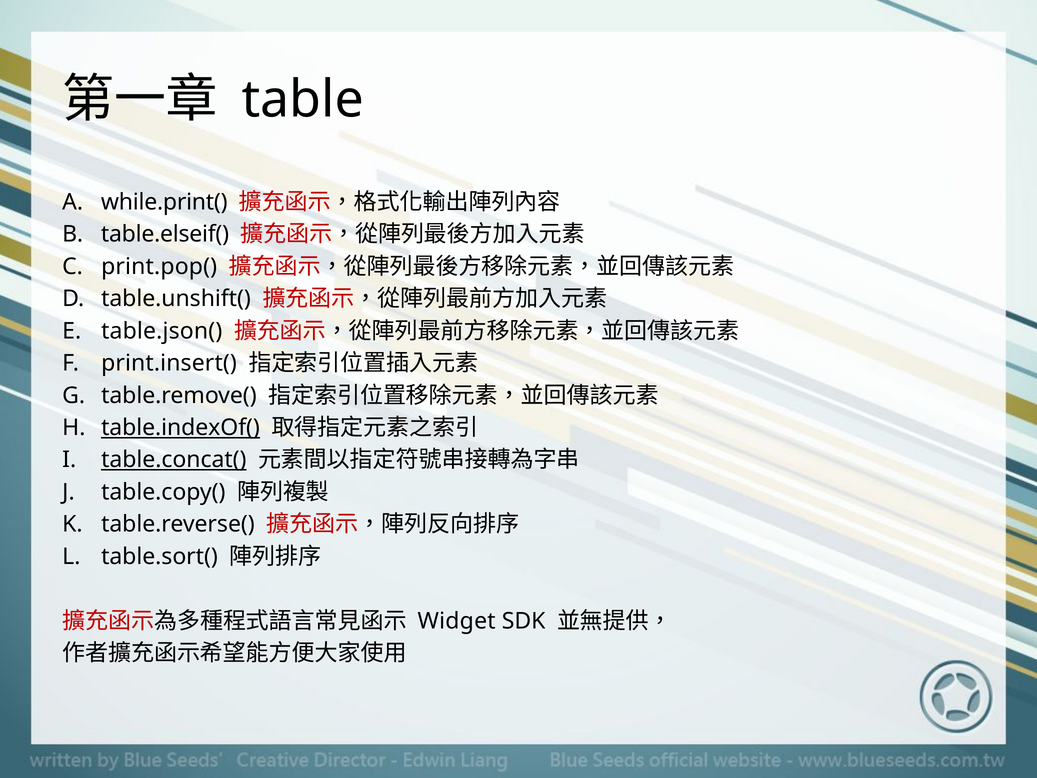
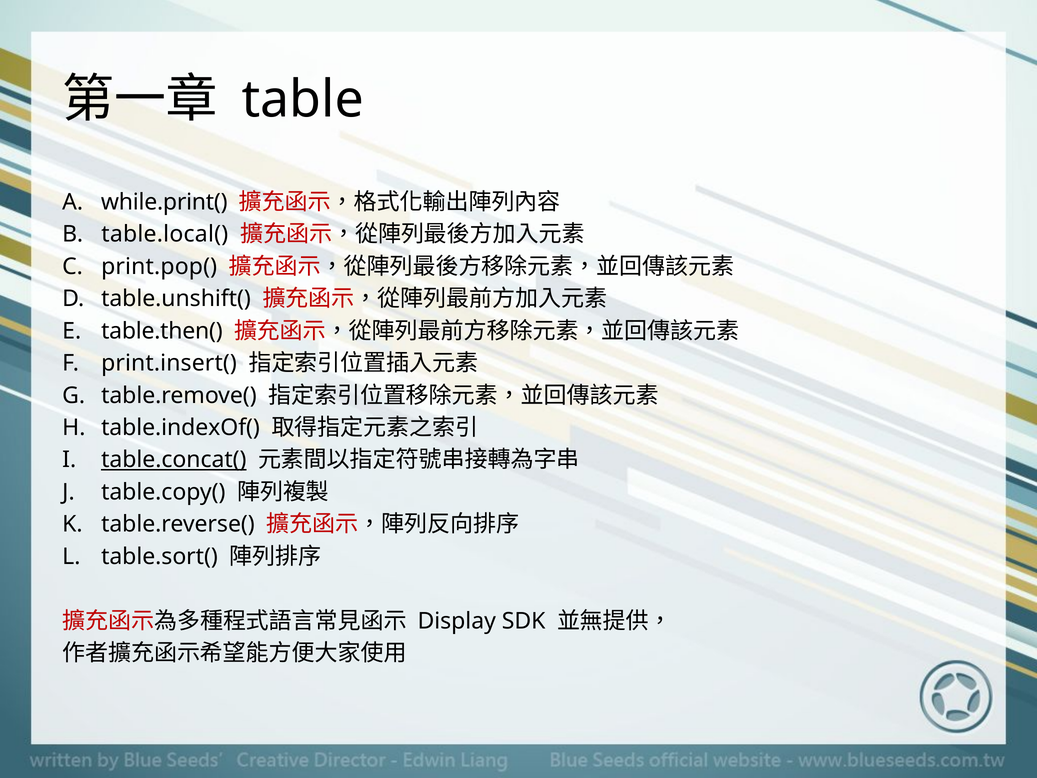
table.elseif(: table.elseif( -> table.local( (165, 234)
table.json(: table.json( -> table.then( (162, 331)
table.indexOf( underline: present -> none (180, 428)
Widget: Widget -> Display (457, 621)
